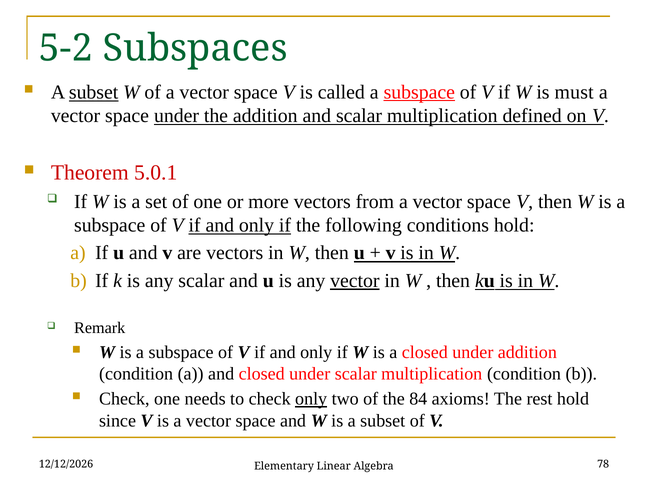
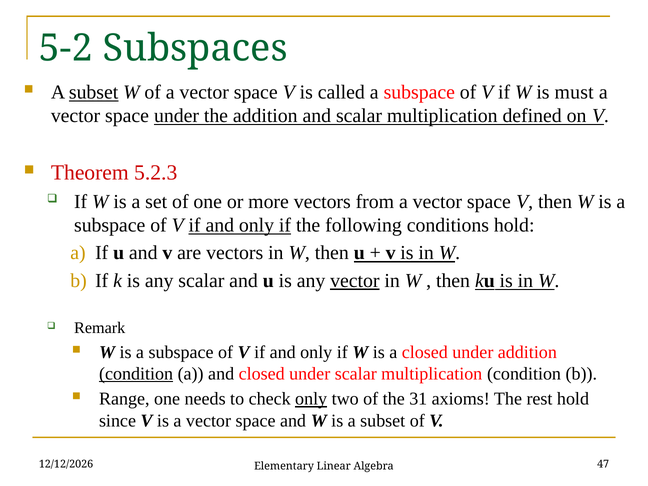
subspace underline: present -> none (419, 92)
5.0.1: 5.0.1 -> 5.2.3 (156, 173)
condition underline: none -> present (136, 374)
Check: Check -> Range (124, 399)
84: 84 -> 31 (418, 399)
78: 78 -> 47 (603, 464)
